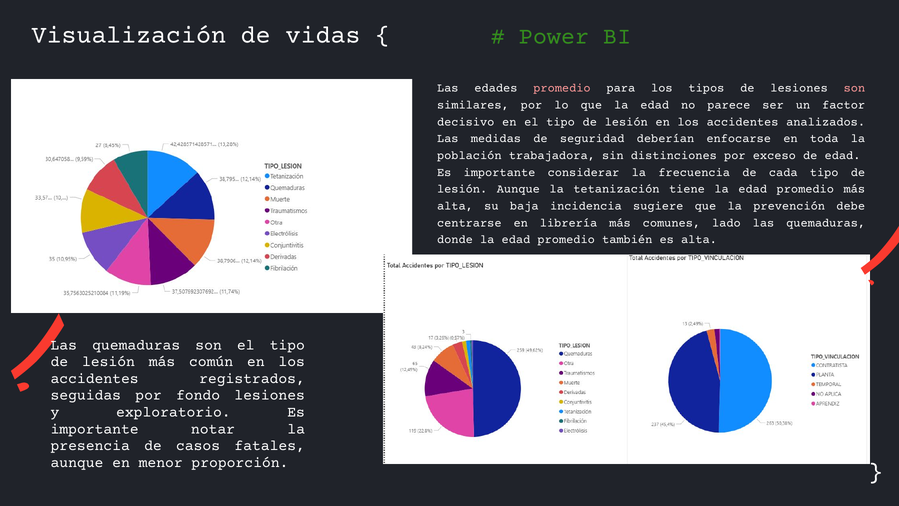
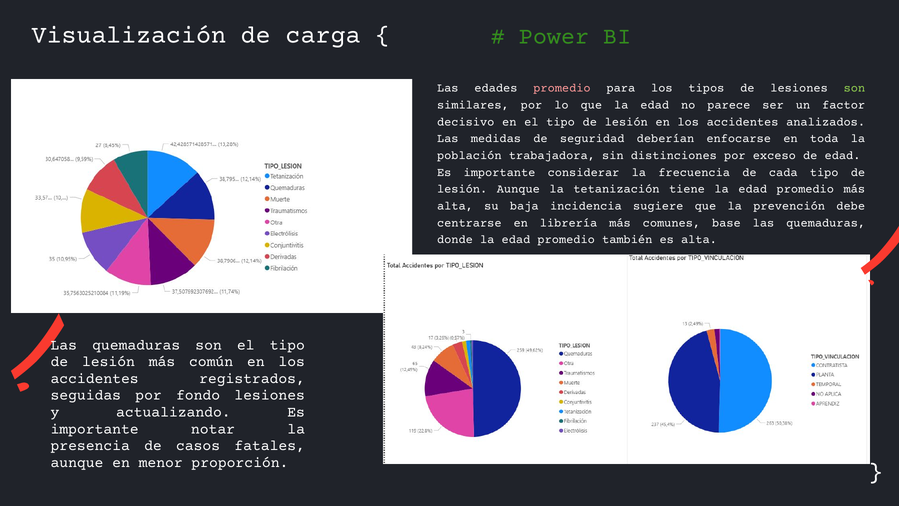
vidas: vidas -> carga (323, 34)
son colour: pink -> light green (854, 88)
lado: lado -> base (726, 222)
exploratorio: exploratorio -> actualizando (173, 412)
